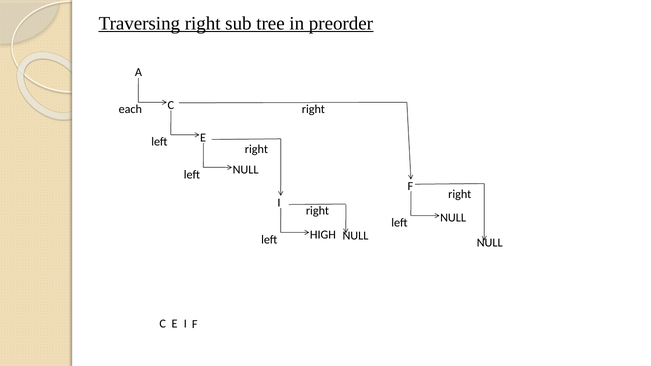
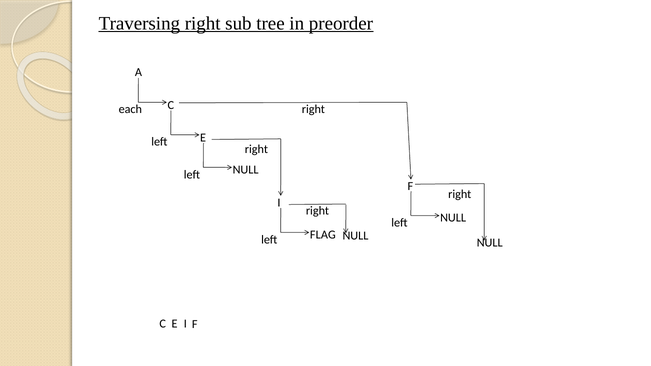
HIGH: HIGH -> FLAG (323, 235)
